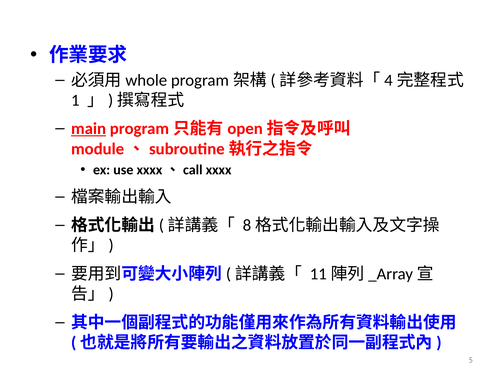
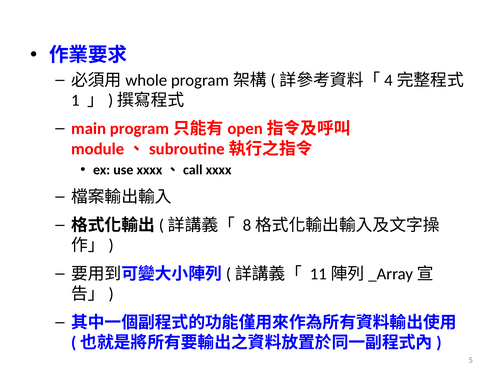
main underline: present -> none (89, 129)
